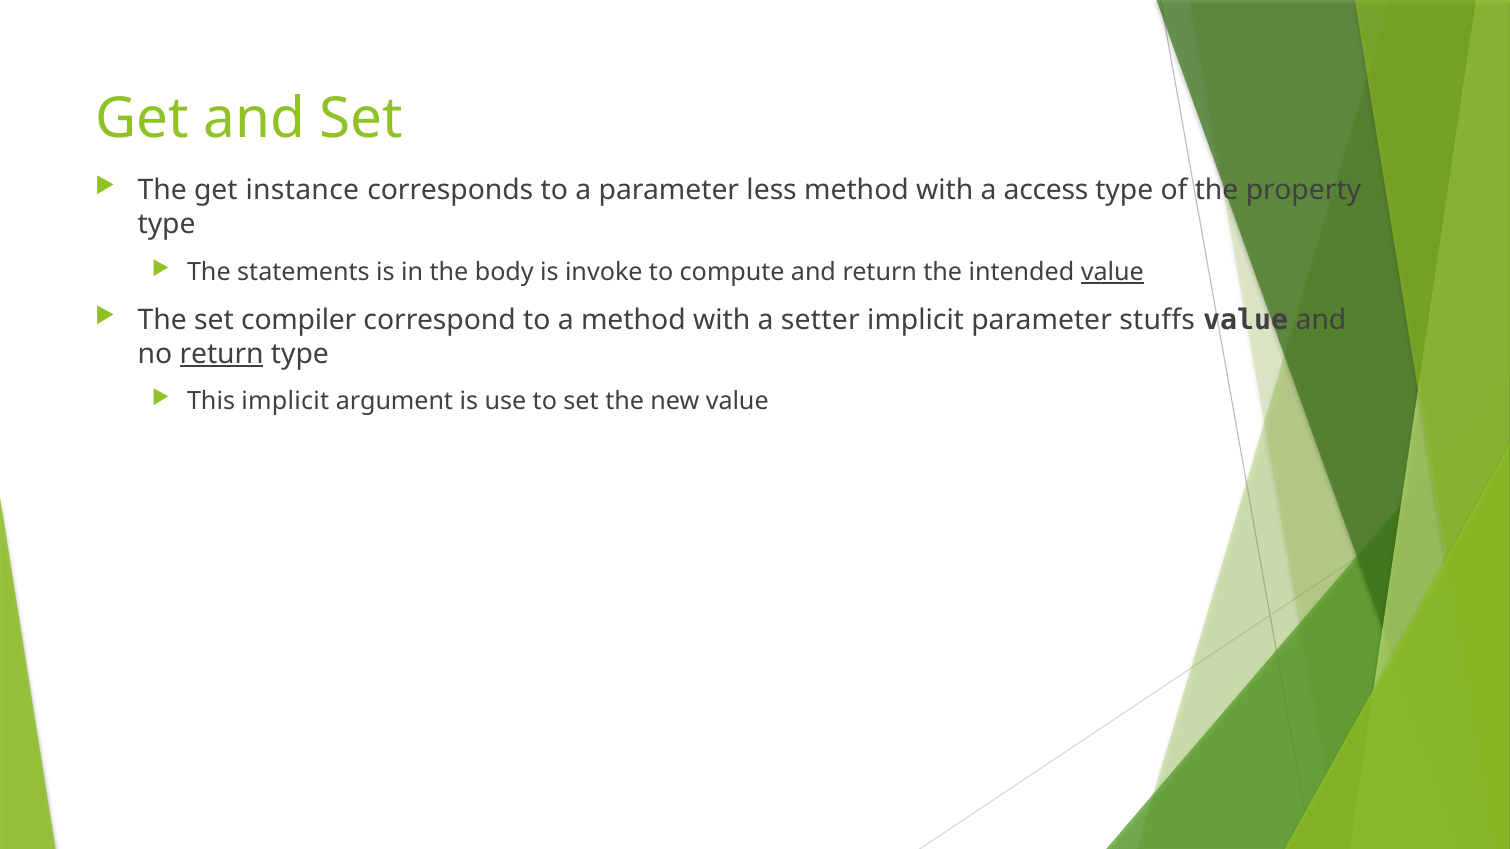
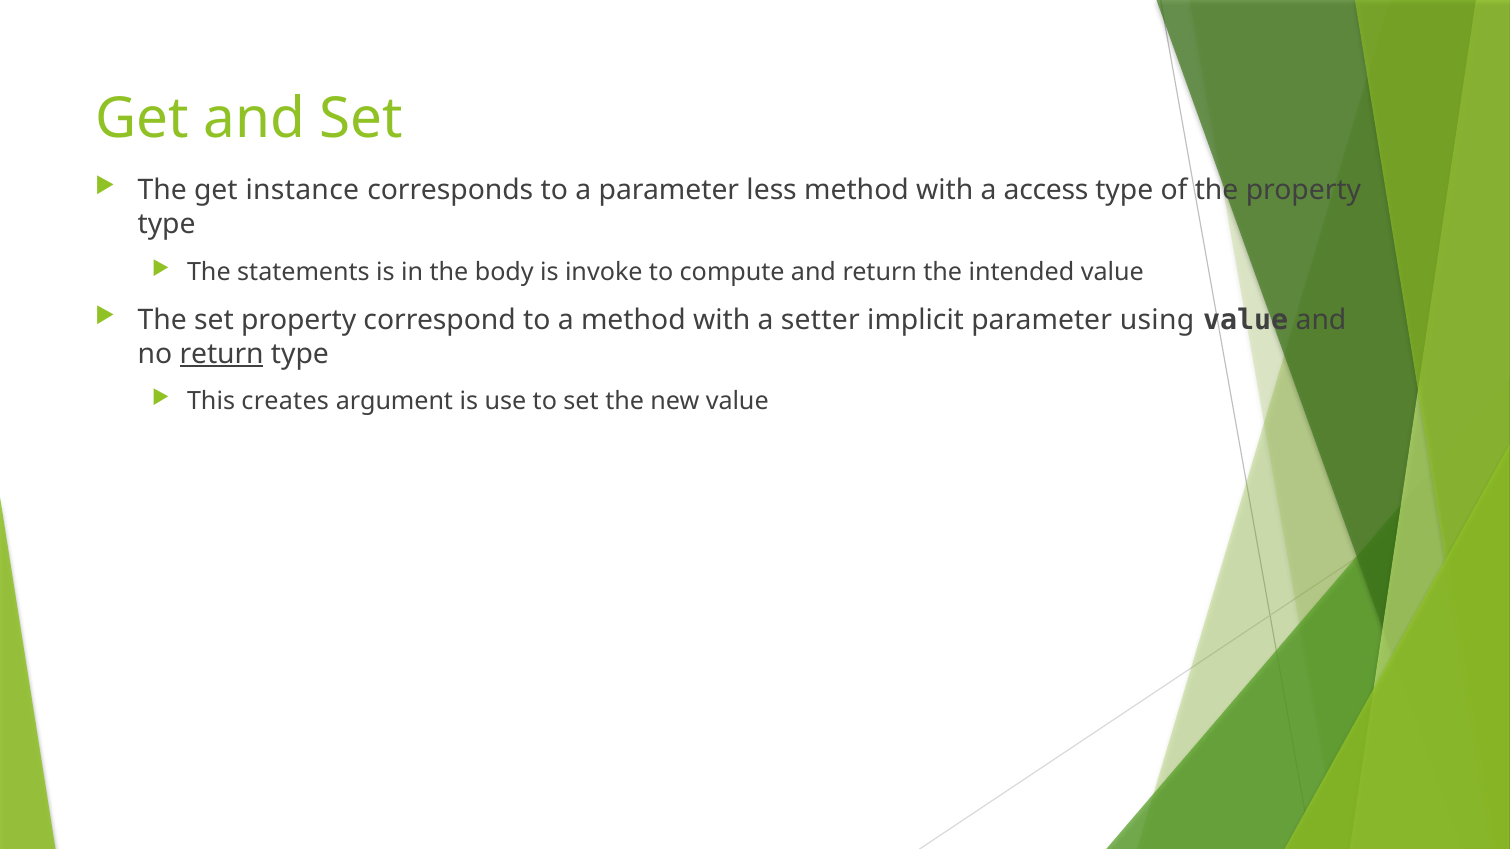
value underline: present -> none (1112, 272)
set compiler: compiler -> property (299, 320)
stuffs: stuffs -> using (1157, 320)
This implicit: implicit -> creates (285, 402)
